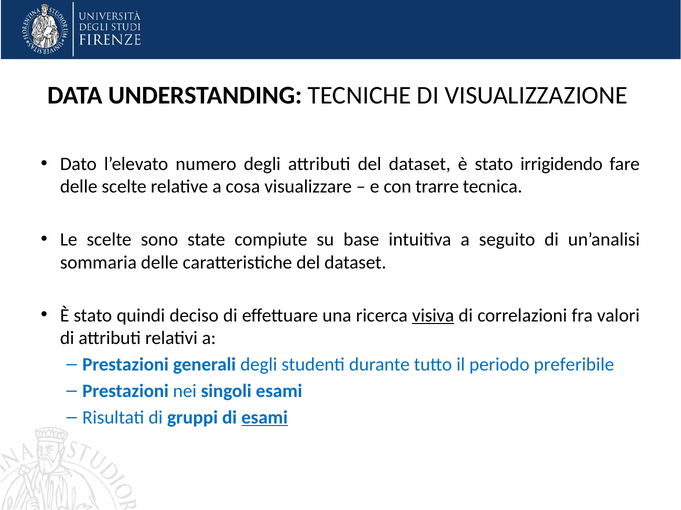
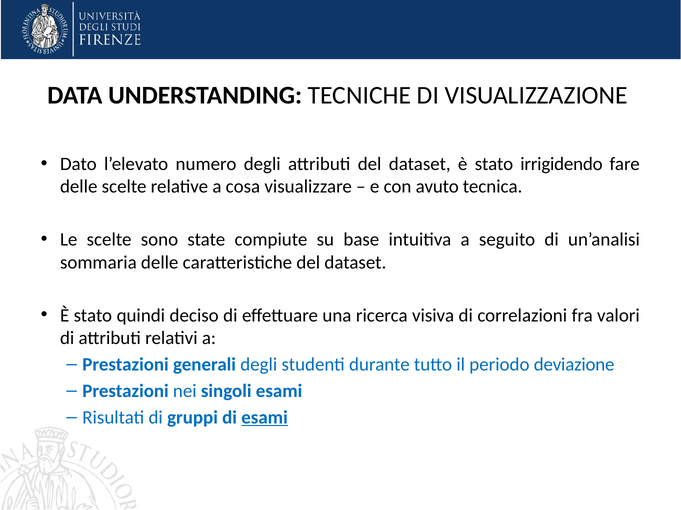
trarre: trarre -> avuto (437, 187)
visiva underline: present -> none (433, 316)
preferibile: preferibile -> deviazione (574, 365)
